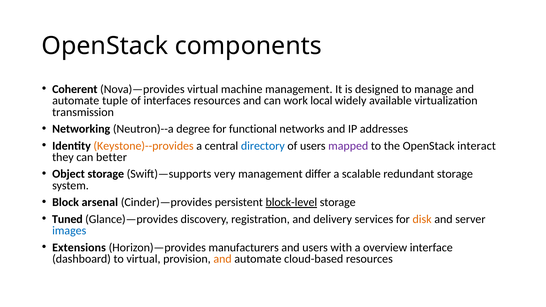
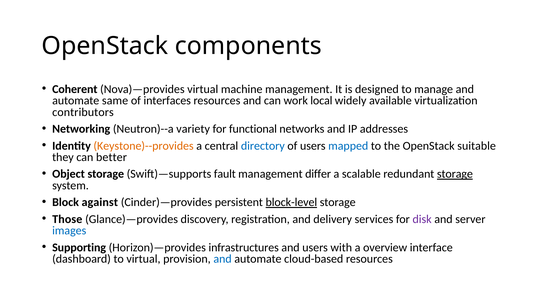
tuple: tuple -> same (115, 101)
transmission: transmission -> contributors (83, 112)
degree: degree -> variety (193, 129)
mapped colour: purple -> blue (348, 146)
interact: interact -> suitable (477, 146)
very: very -> fault (225, 174)
storage underline: none -> present (455, 174)
arsenal: arsenal -> against (100, 202)
Tuned: Tuned -> Those (67, 219)
disk colour: orange -> purple (422, 219)
Extensions: Extensions -> Supporting (79, 247)
manufacturers: manufacturers -> infrastructures (244, 247)
and colour: orange -> blue (223, 259)
